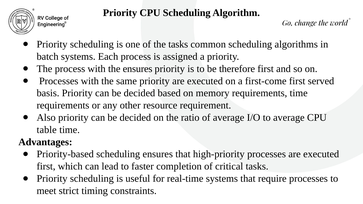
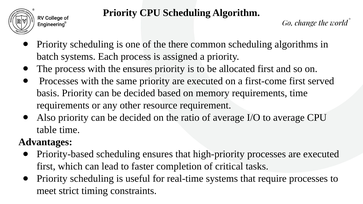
the tasks: tasks -> there (178, 44)
therefore: therefore -> allocated (237, 69)
